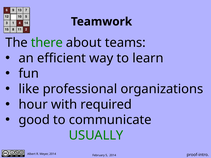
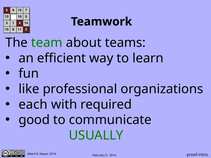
there: there -> team (47, 43)
hour: hour -> each (33, 105)
